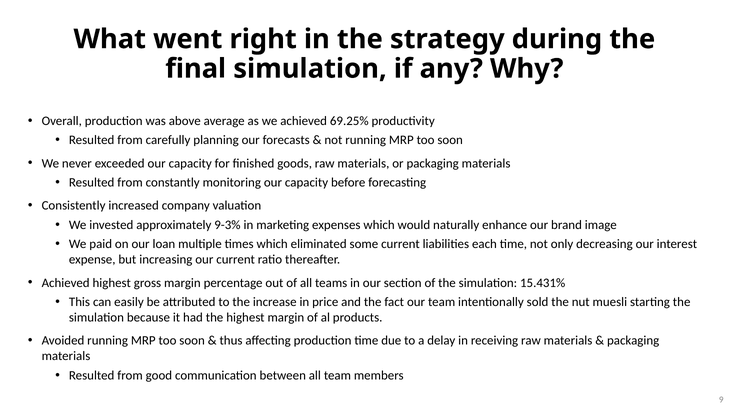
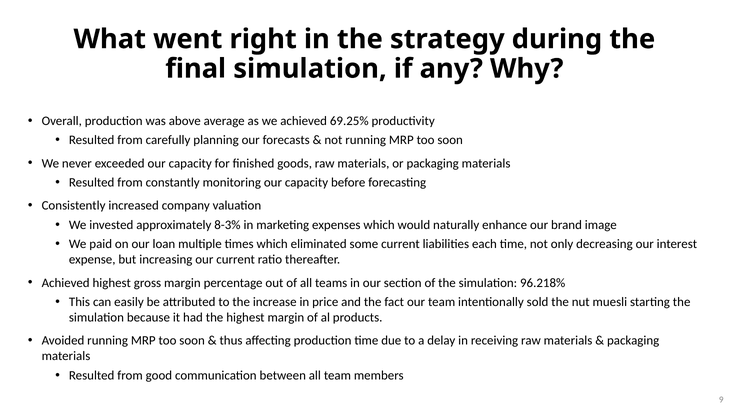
9-3%: 9-3% -> 8-3% (227, 225)
15.431%: 15.431% -> 96.218% (543, 283)
